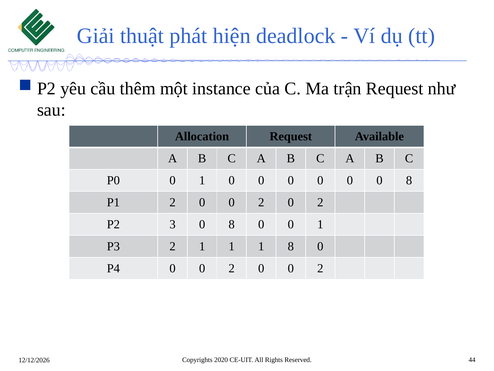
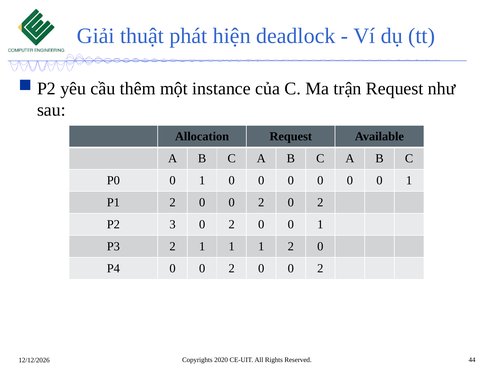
0 0 0 8: 8 -> 1 (409, 180)
3 0 8: 8 -> 2 (232, 224)
1 8: 8 -> 2 (291, 246)
